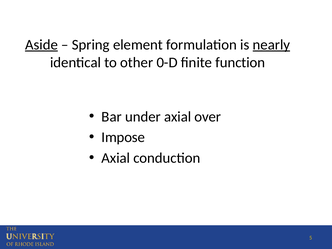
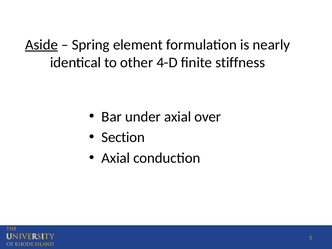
nearly underline: present -> none (271, 45)
0-D: 0-D -> 4-D (167, 62)
function: function -> stiffness (240, 62)
Impose: Impose -> Section (123, 137)
